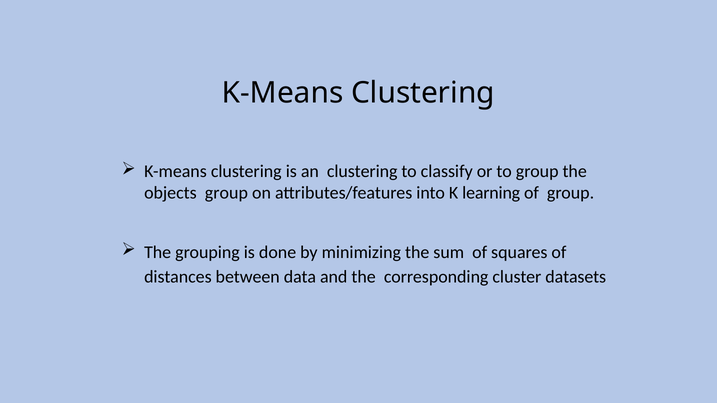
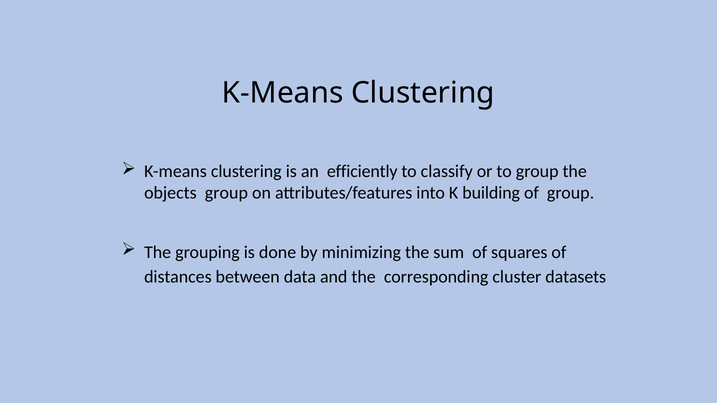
an clustering: clustering -> efficiently (362, 172)
learning: learning -> building (491, 193)
